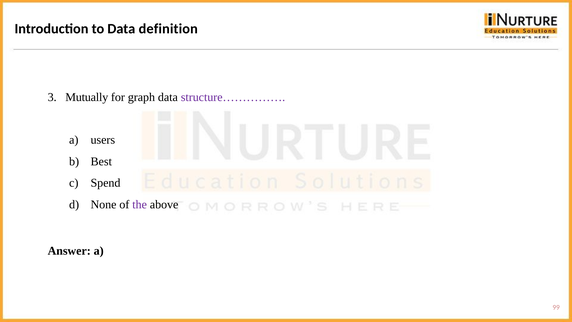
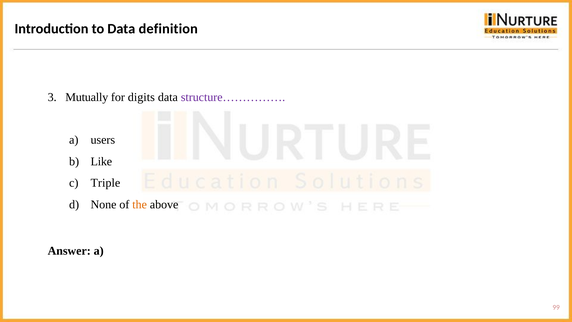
graph: graph -> digits (141, 97)
Best: Best -> Like (101, 161)
Spend: Spend -> Triple (105, 183)
the colour: purple -> orange (140, 204)
